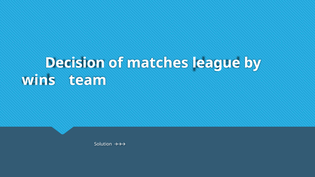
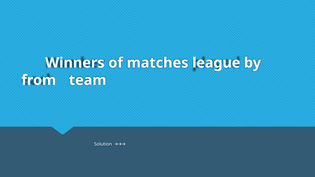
Decision: Decision -> Winners (75, 63)
wins: wins -> from (39, 80)
